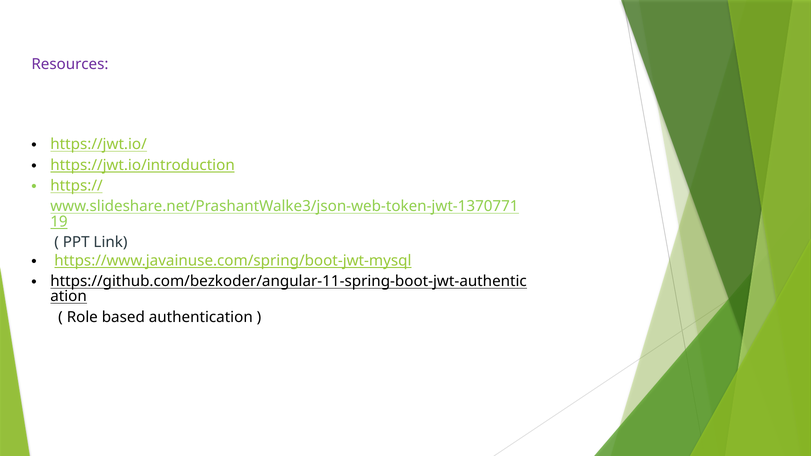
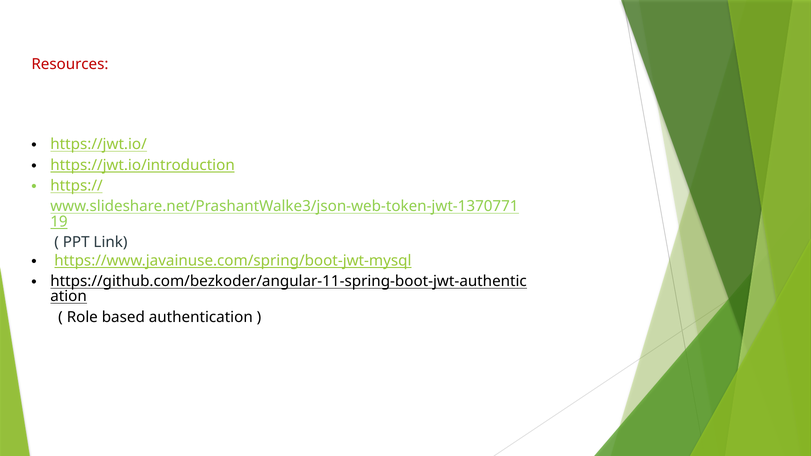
Resources colour: purple -> red (70, 64)
